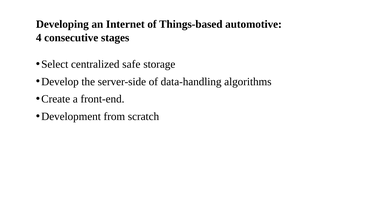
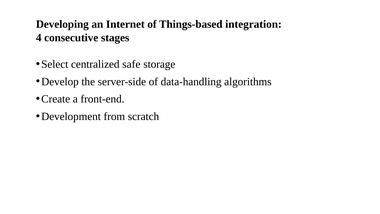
automotive: automotive -> integration (253, 24)
